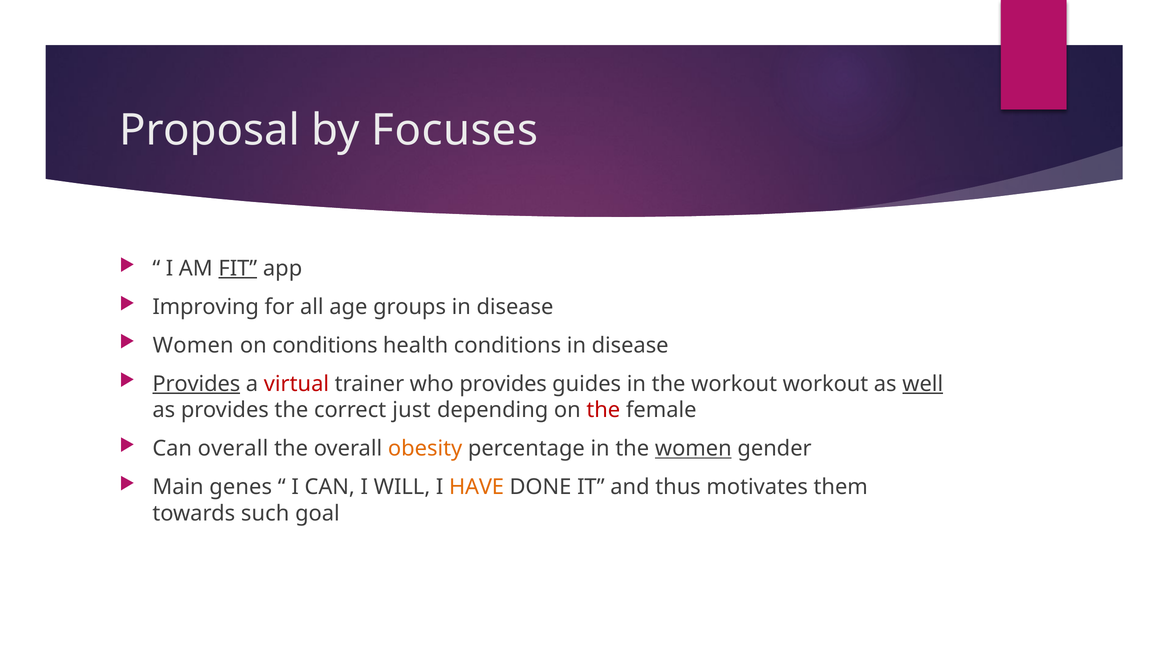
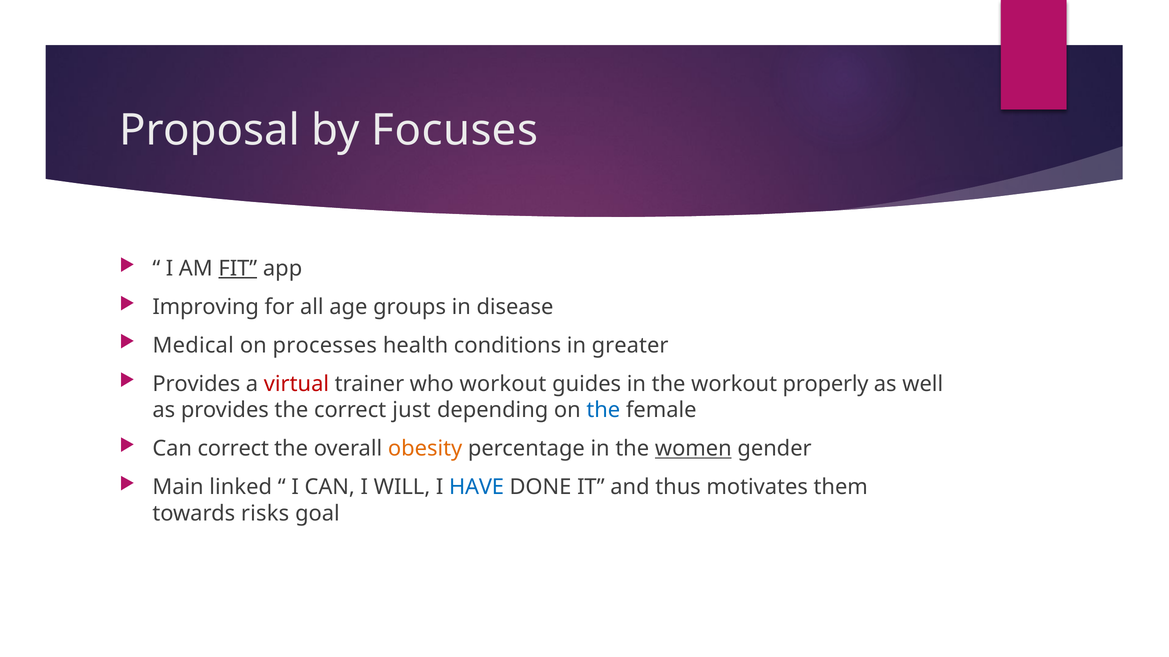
Women: Women -> Medical (193, 346)
on conditions: conditions -> processes (325, 346)
conditions in disease: disease -> greater (630, 346)
Provides underline: present -> none (196, 384)
who provides: provides -> workout (503, 384)
workout workout: workout -> properly (826, 384)
well underline: present -> none (923, 384)
the colour: red -> blue (603, 410)
Can overall: overall -> correct (233, 449)
genes: genes -> linked (241, 487)
HAVE colour: orange -> blue (477, 487)
such: such -> risks (265, 514)
